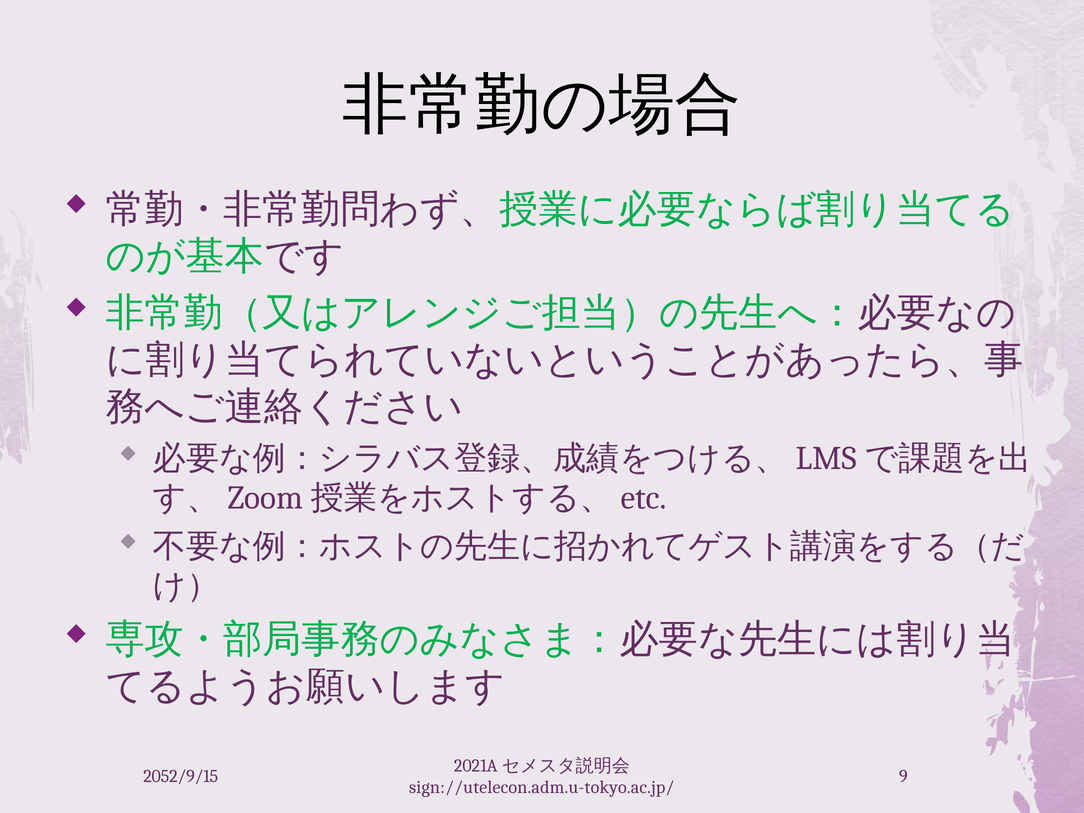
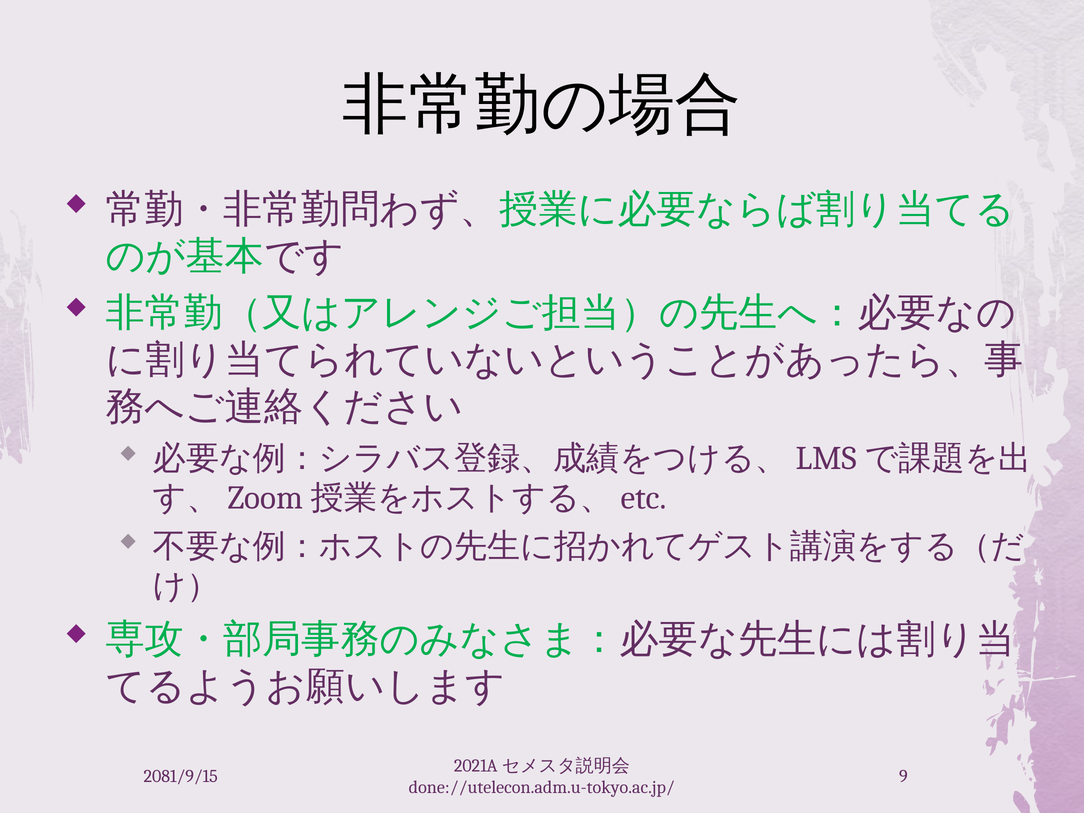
2052/9/15: 2052/9/15 -> 2081/9/15 (181, 776)
sign://utelecon.adm.u-tokyo.ac.jp/: sign://utelecon.adm.u-tokyo.ac.jp/ -> done://utelecon.adm.u-tokyo.ac.jp/ (542, 787)
